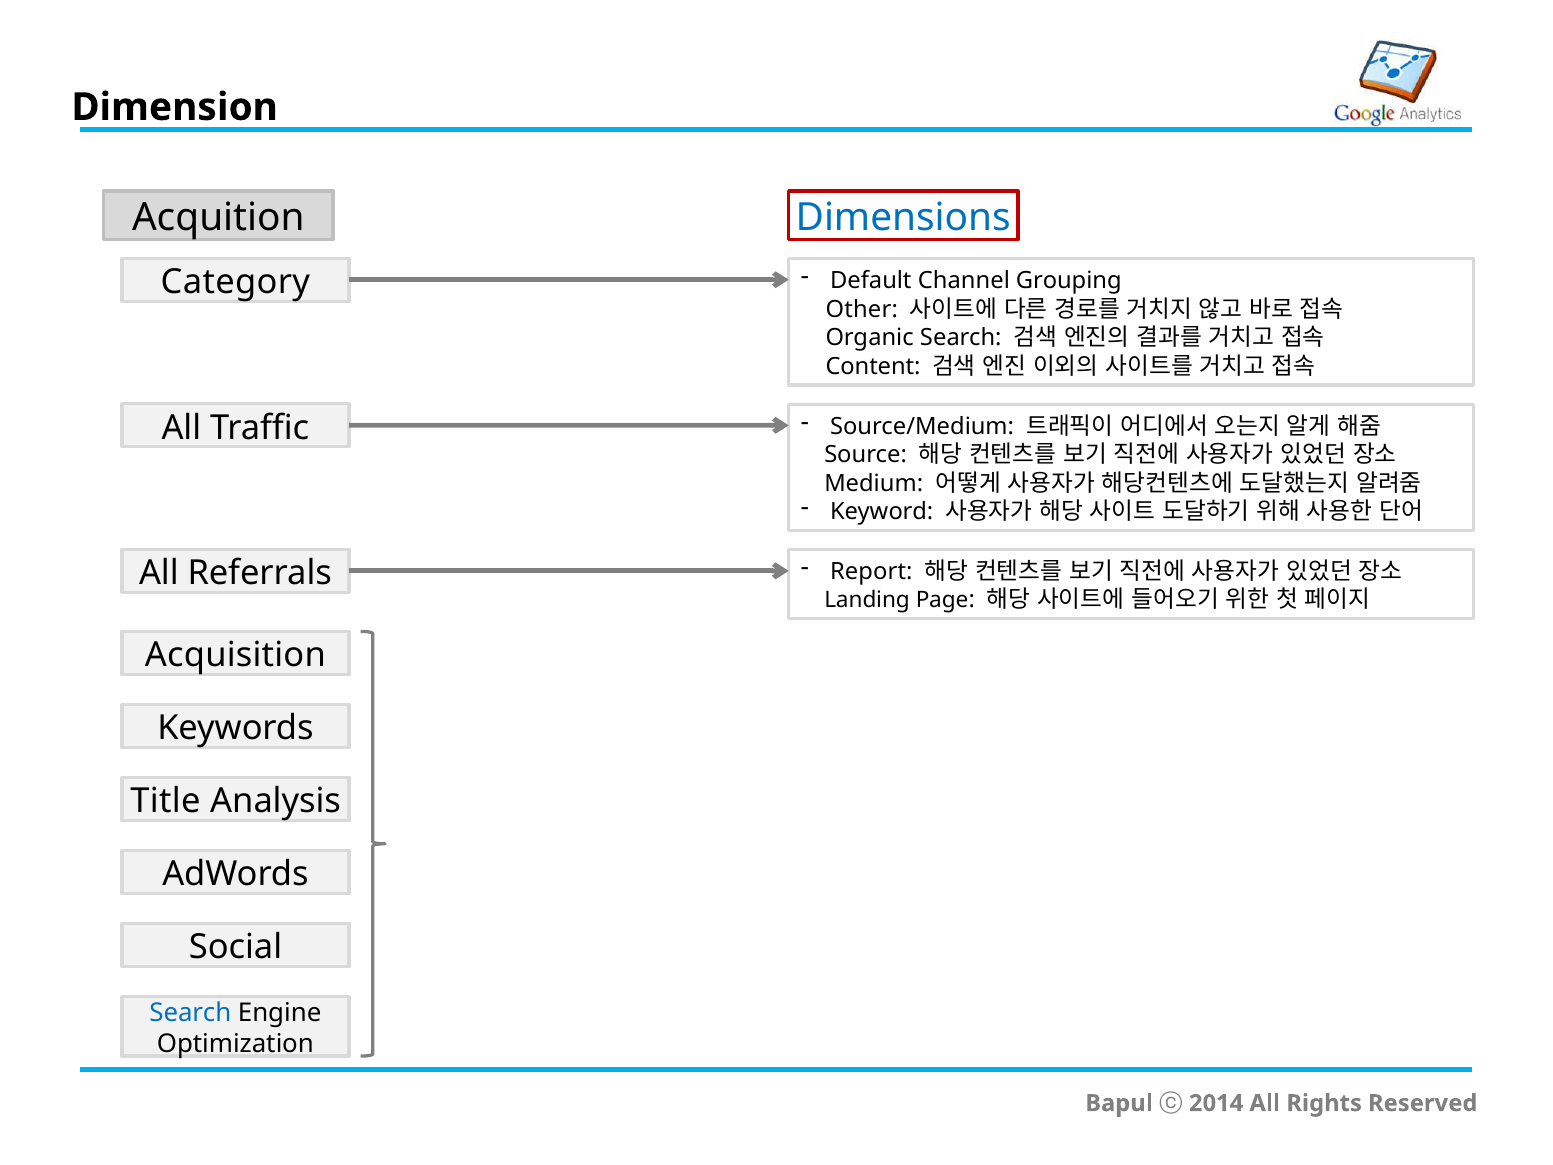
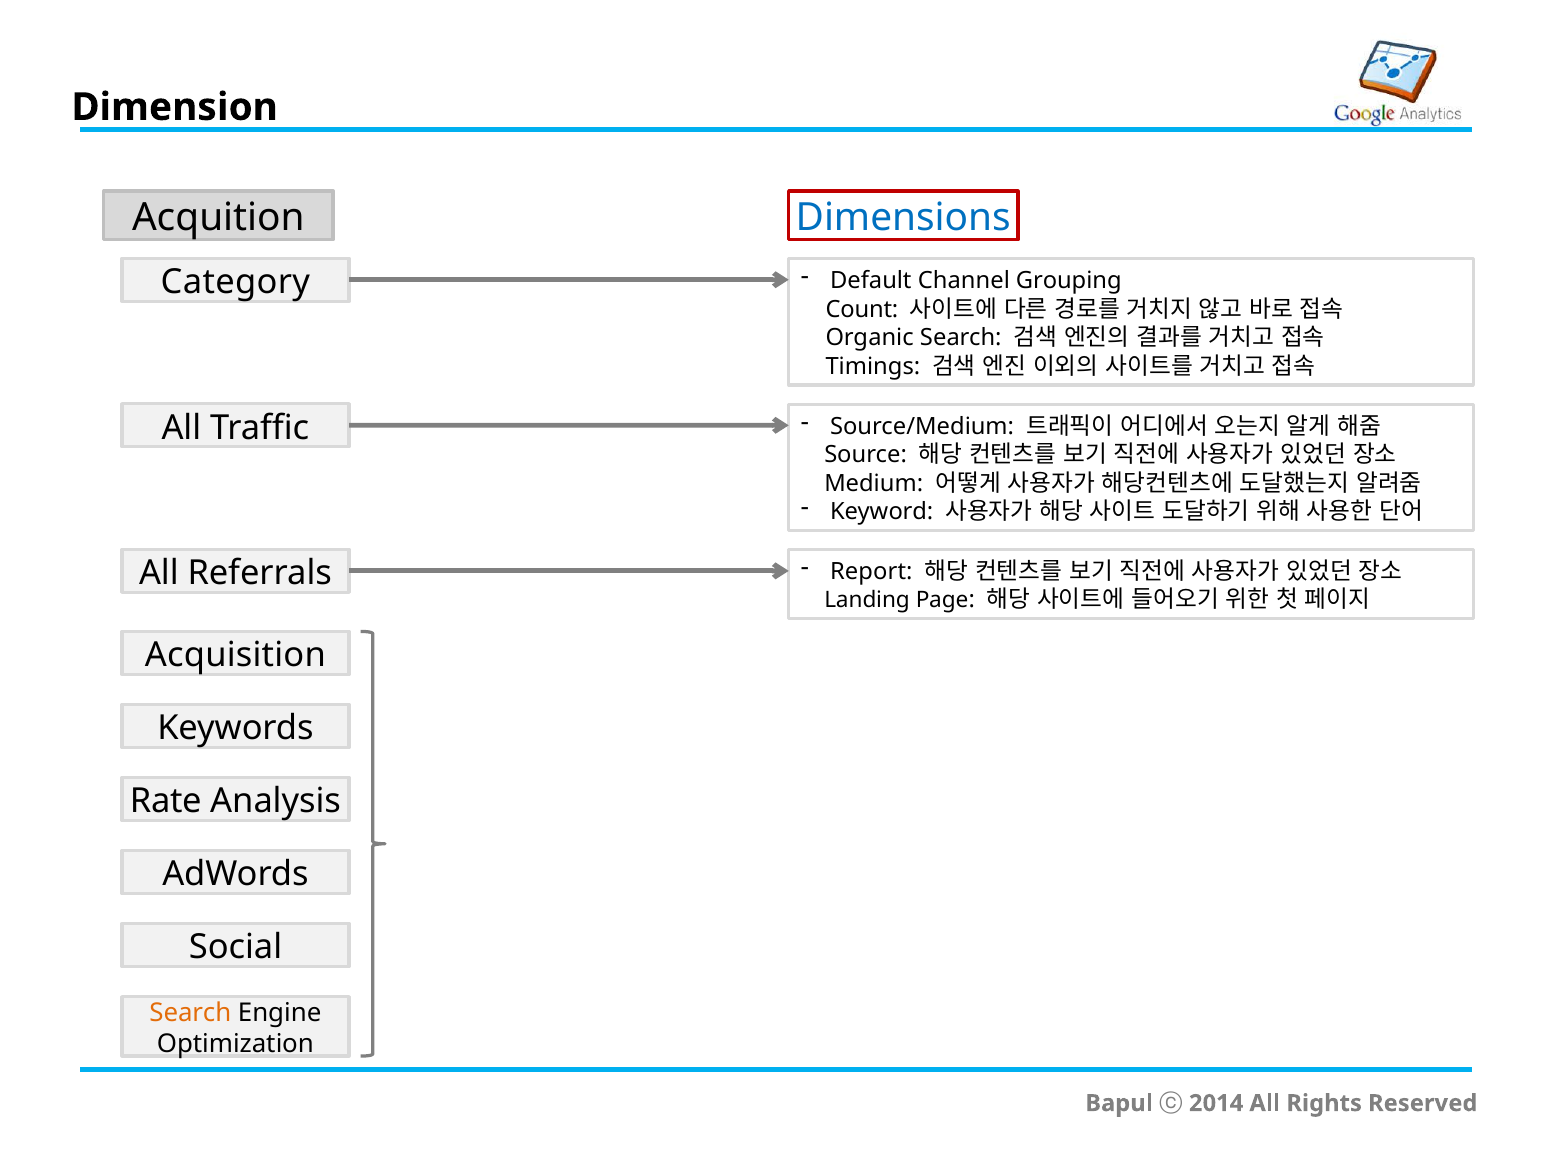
Other: Other -> Count (862, 309)
Content: Content -> Timings (873, 366)
Title: Title -> Rate (166, 801)
Search colour: blue -> orange (190, 1012)
